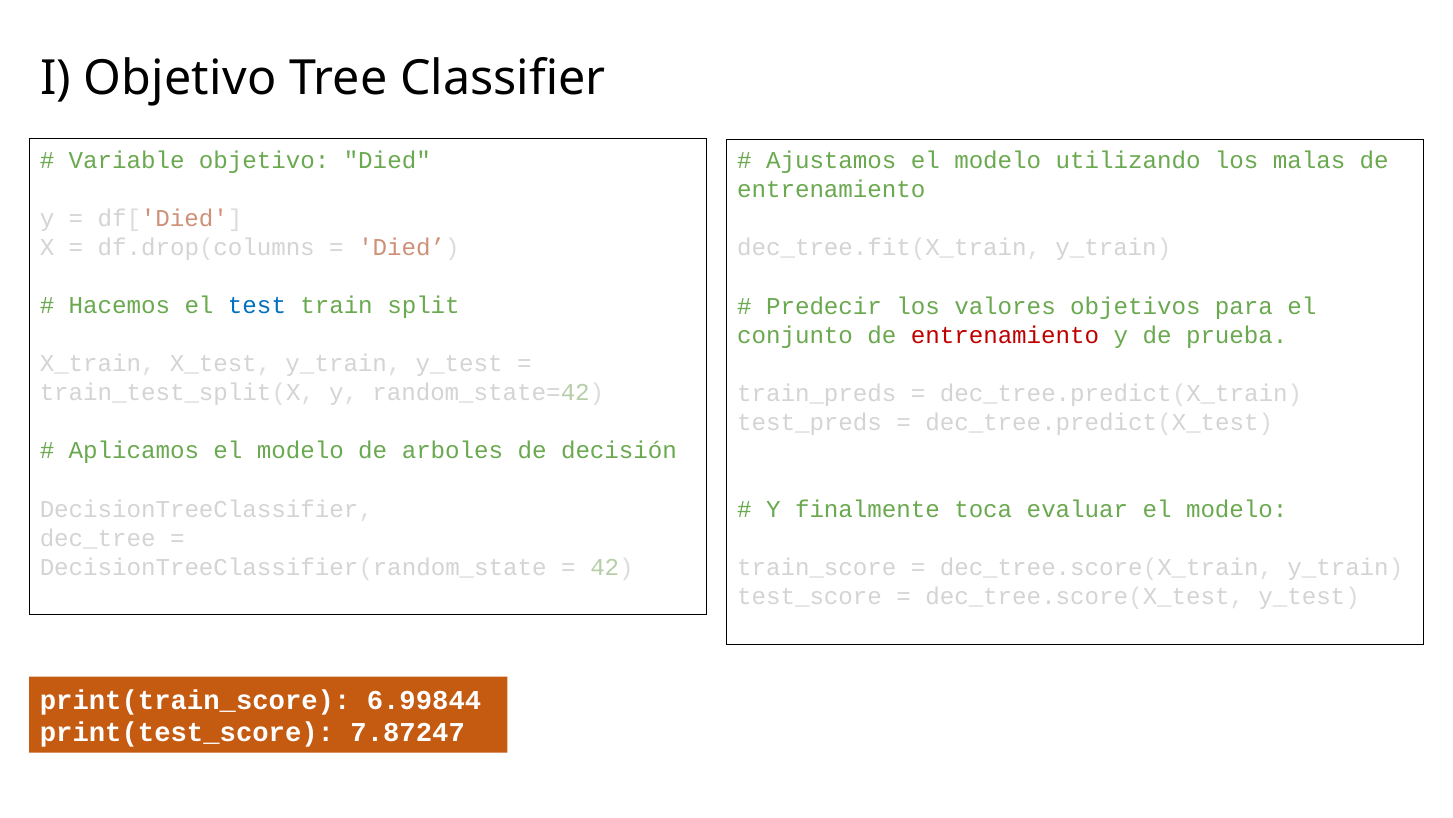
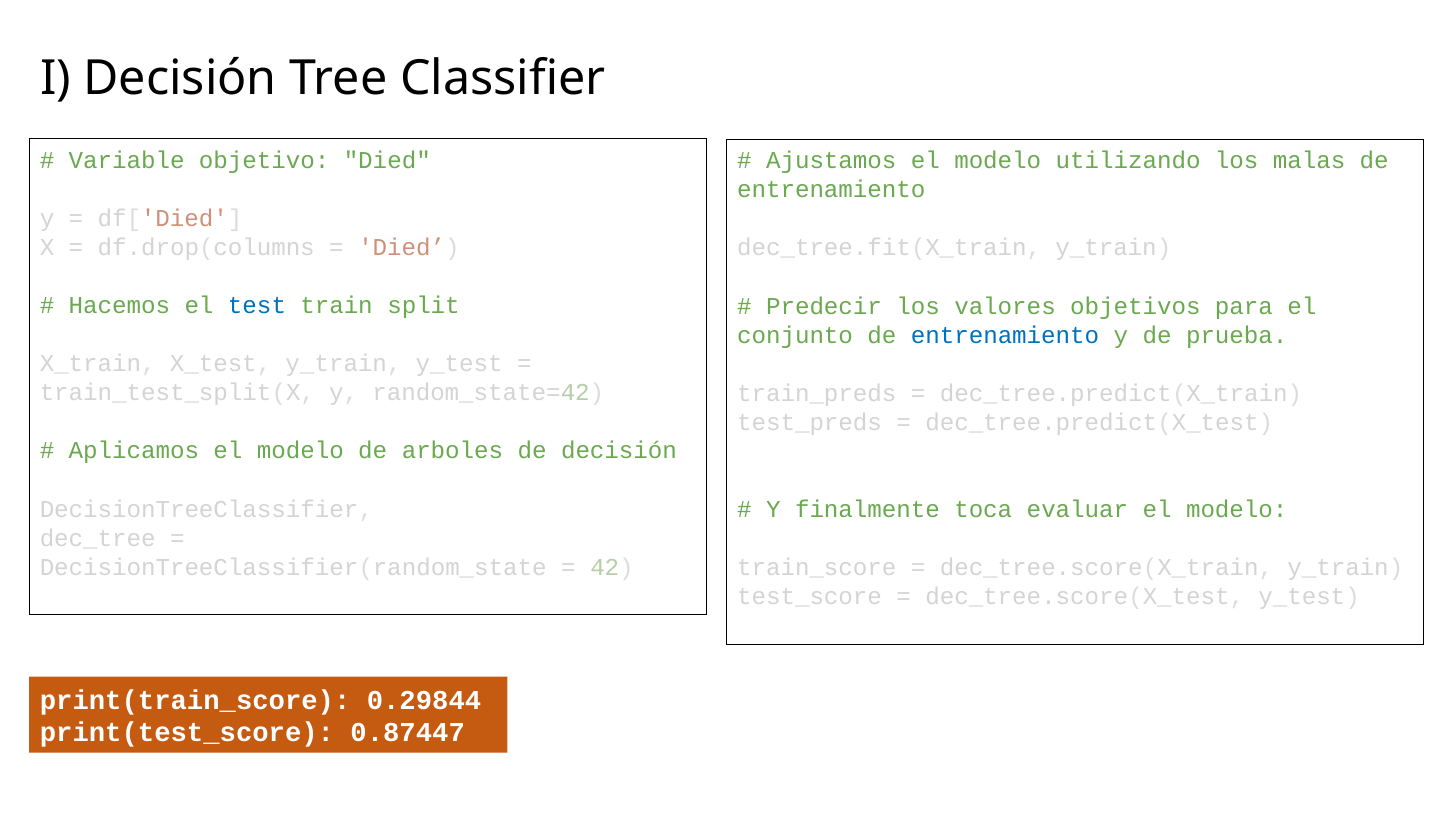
I Objetivo: Objetivo -> Decisión (180, 78)
entrenamiento colour: red -> blue (1005, 335)
6.99844: 6.99844 -> 0.29844 (424, 700)
7.87247: 7.87247 -> 0.87447 (408, 732)
